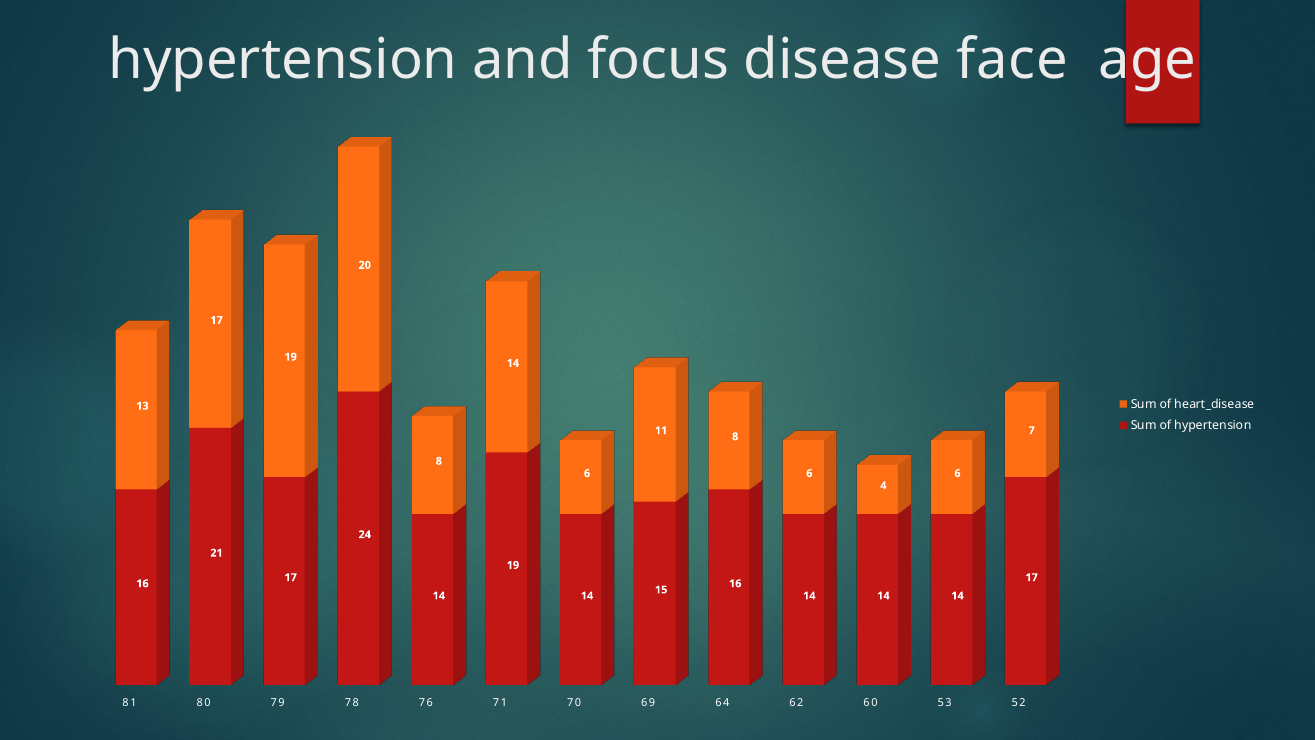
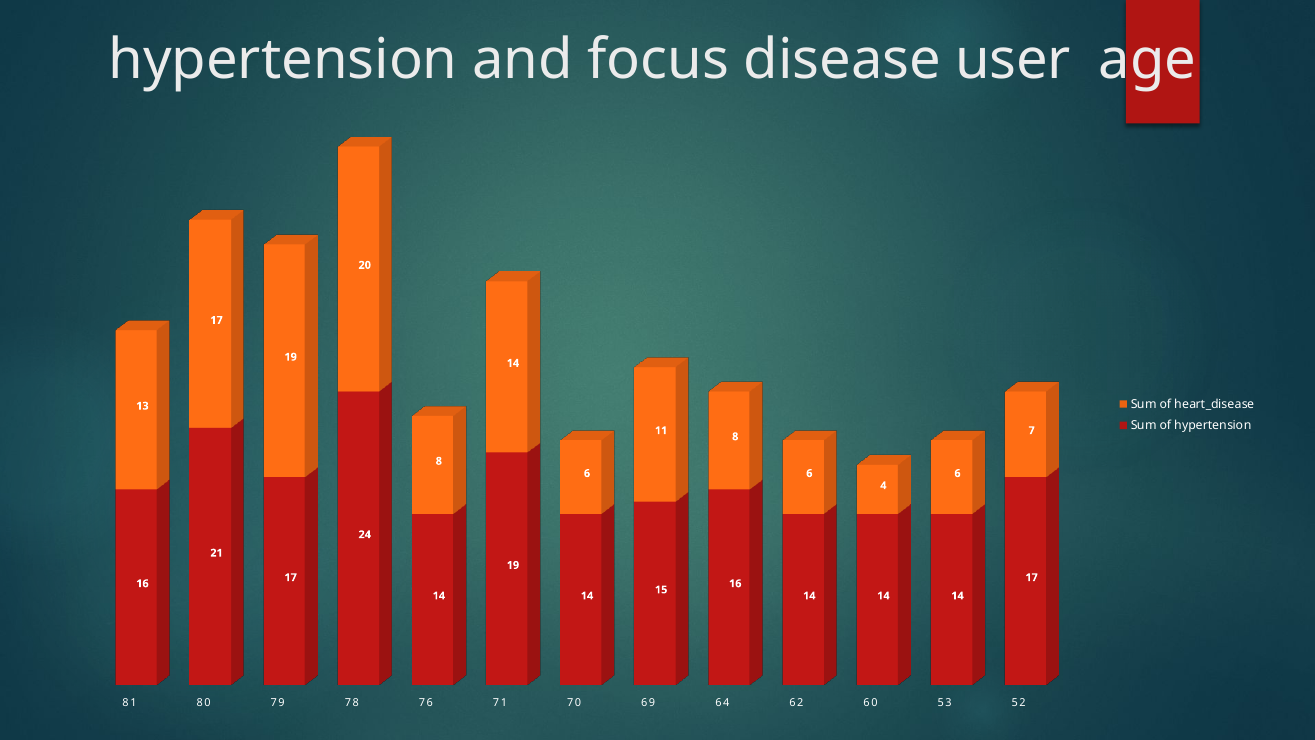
face: face -> user (1013, 60)
